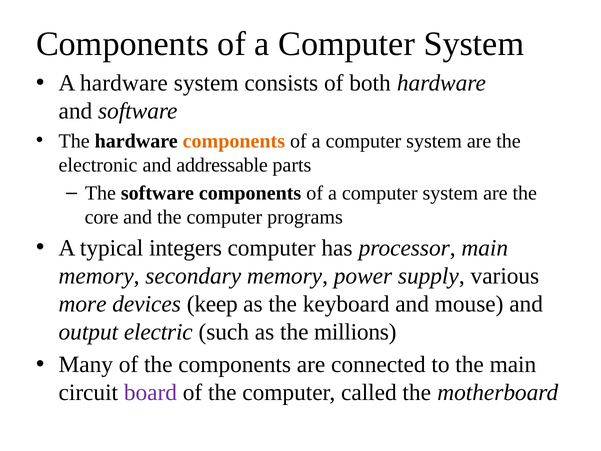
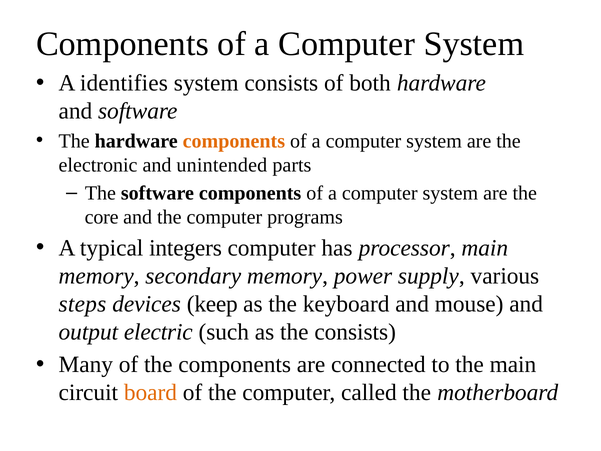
A hardware: hardware -> identifies (124, 83)
addressable: addressable -> unintended (222, 165)
more: more -> steps (82, 304)
the millions: millions -> consists (355, 332)
board colour: purple -> orange (150, 393)
